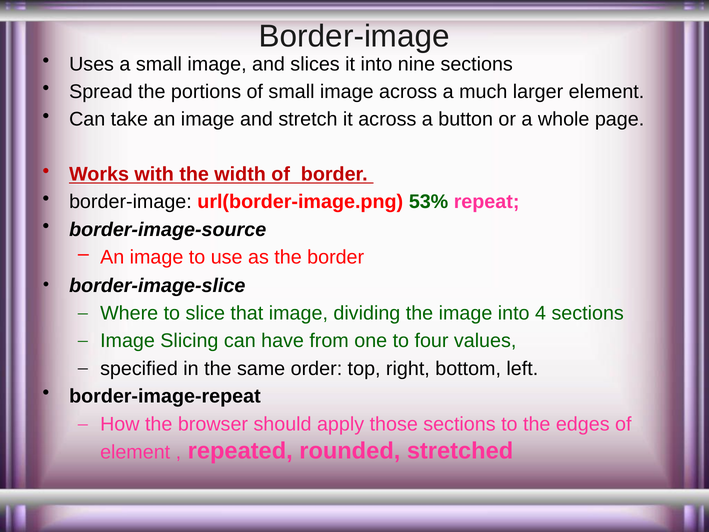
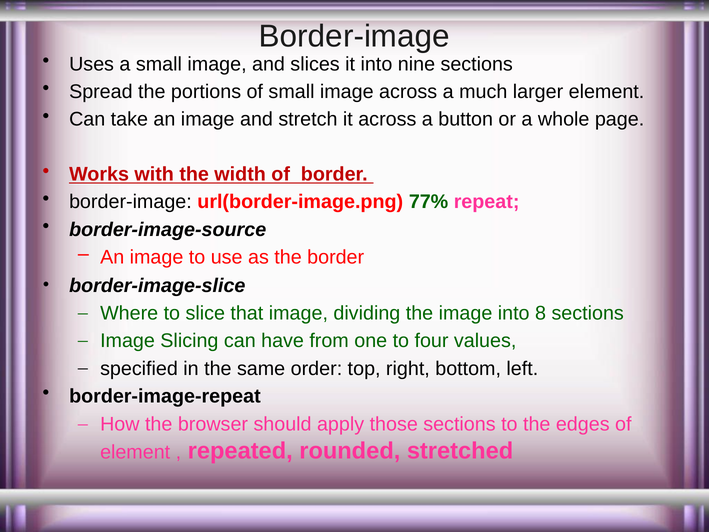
53%: 53% -> 77% (429, 202)
4: 4 -> 8 (541, 313)
